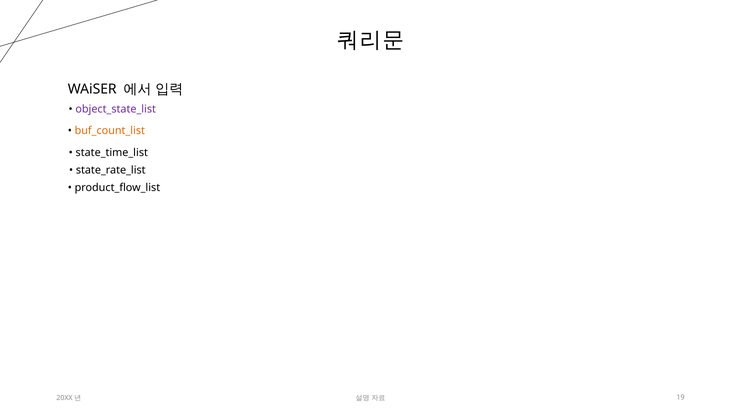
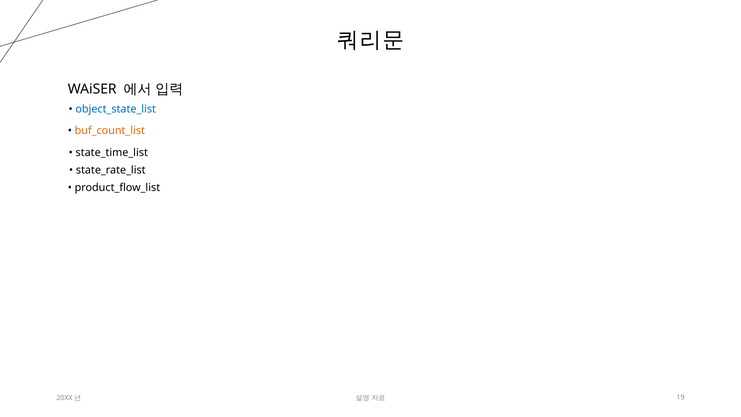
object_state_list colour: purple -> blue (116, 109)
